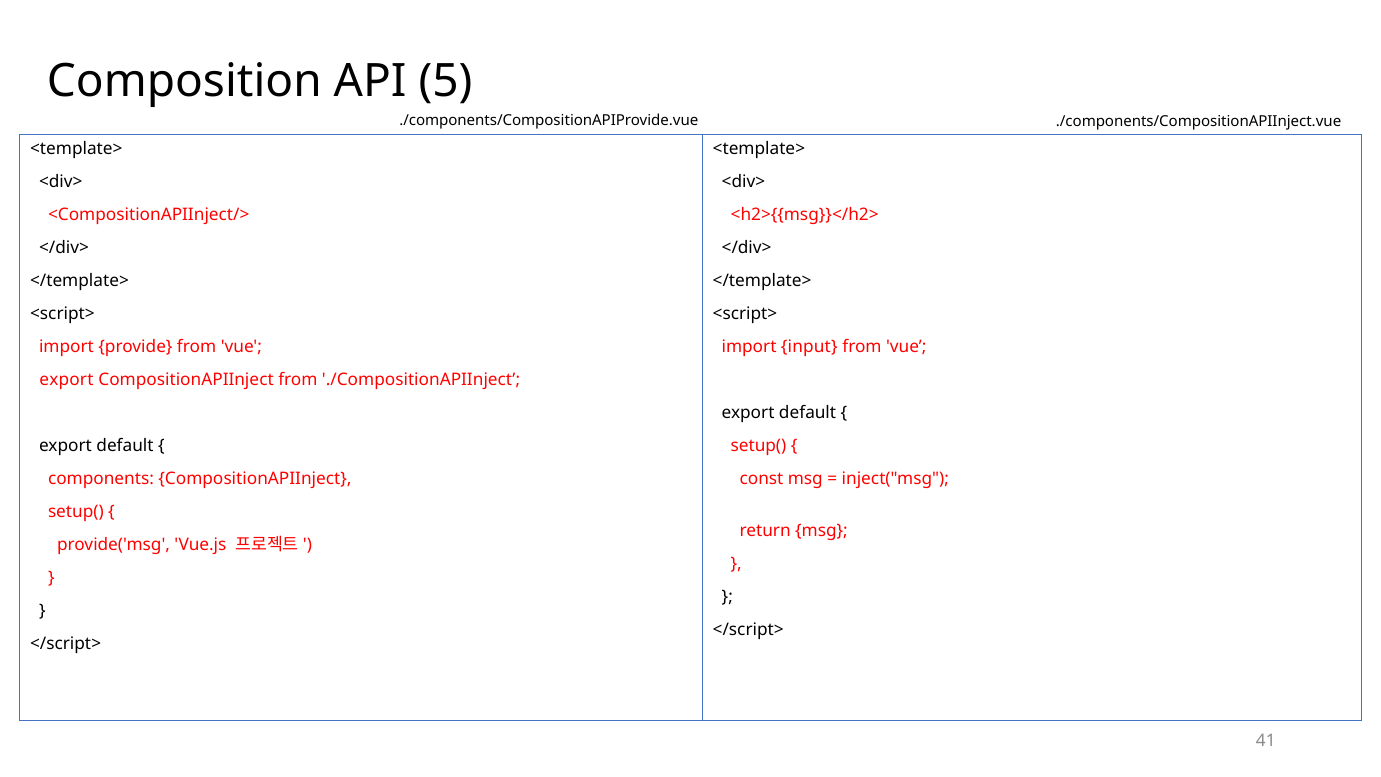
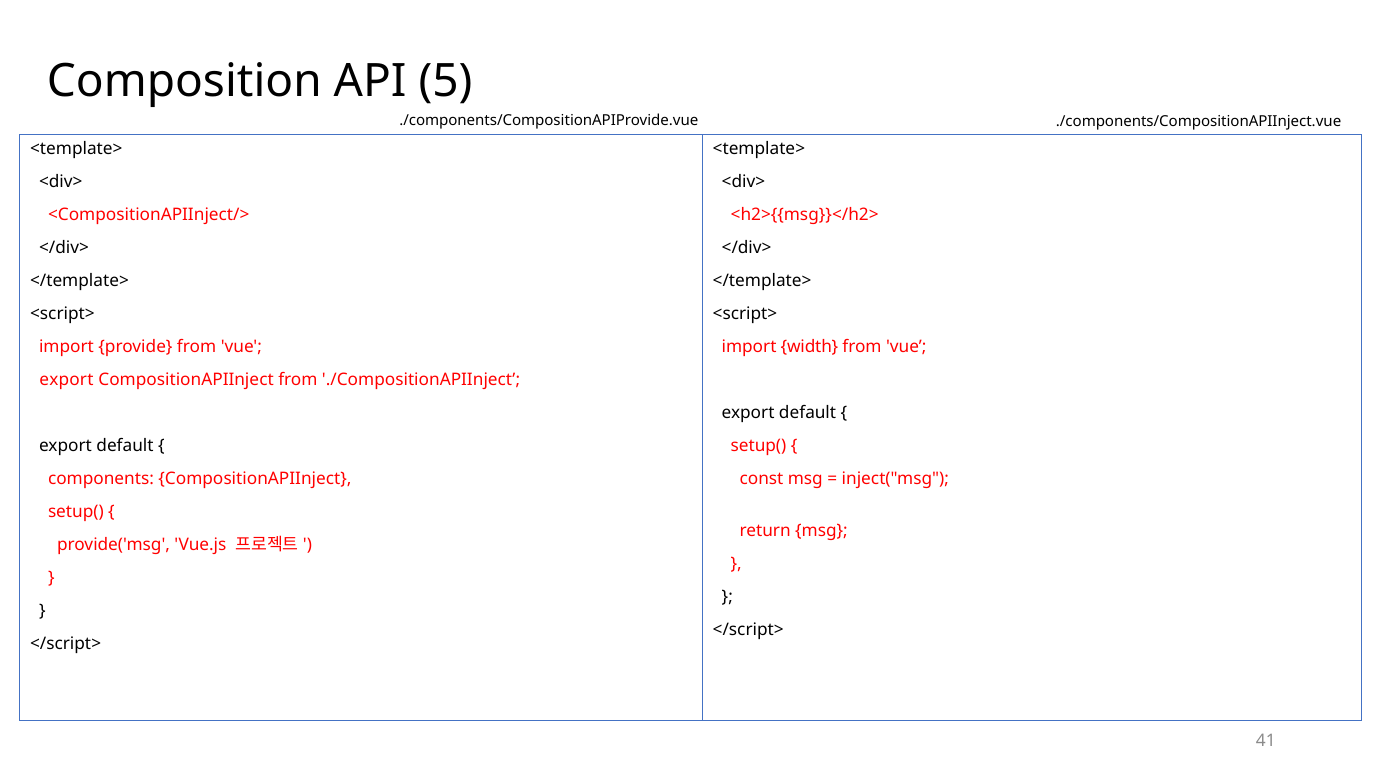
input: input -> width (810, 347)
